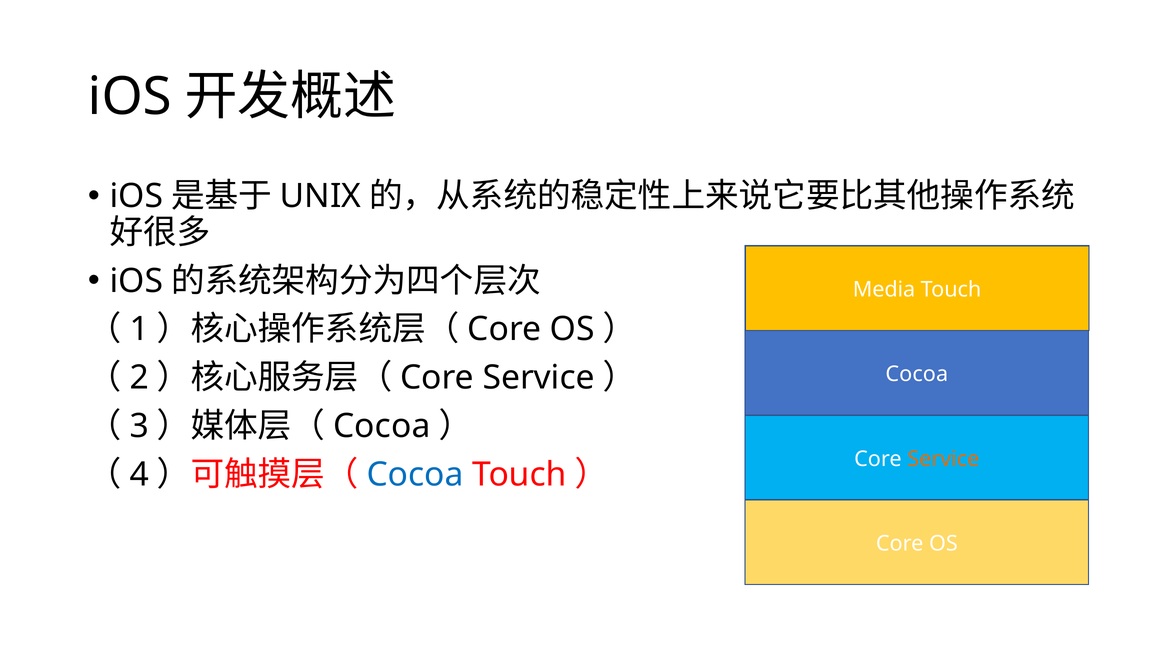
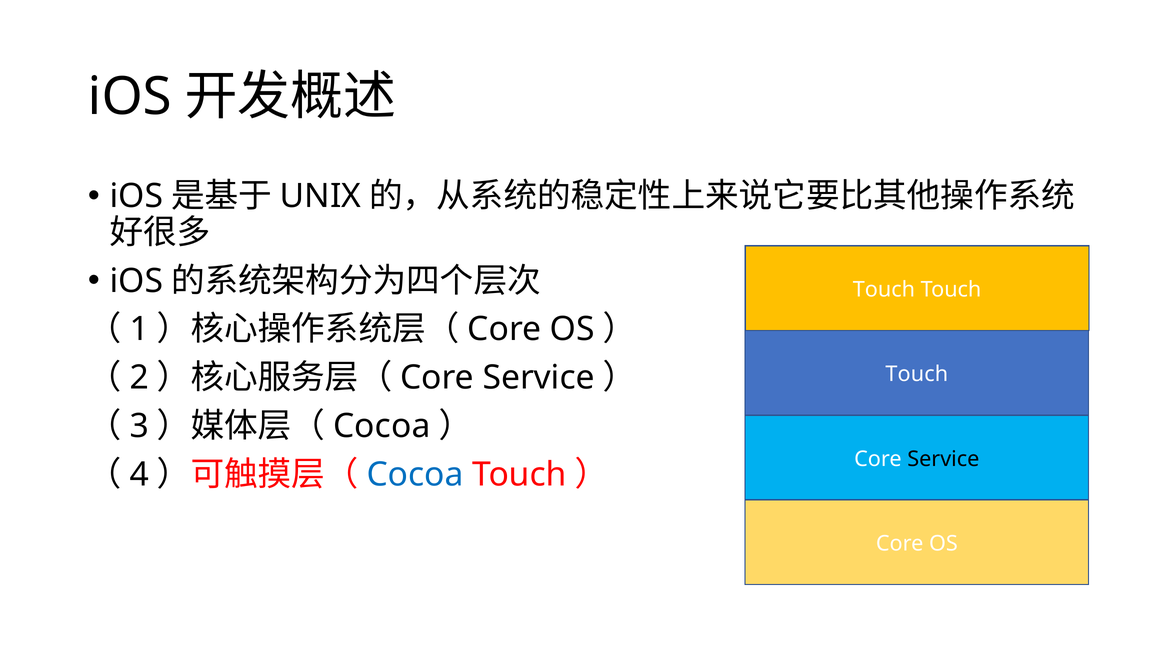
Media: Media -> Touch (884, 290)
Cocoa: Cocoa -> Touch (917, 374)
Service colour: orange -> black (943, 459)
